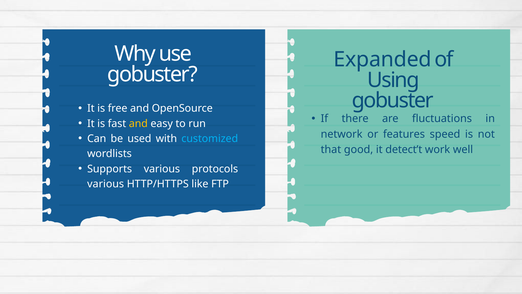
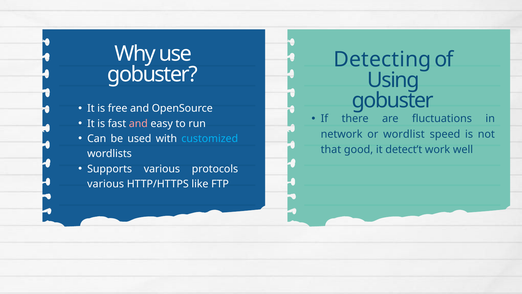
Expanded: Expanded -> Detecting (382, 60)
and colour: yellow -> pink (138, 123)
features: features -> wordlist (404, 134)
